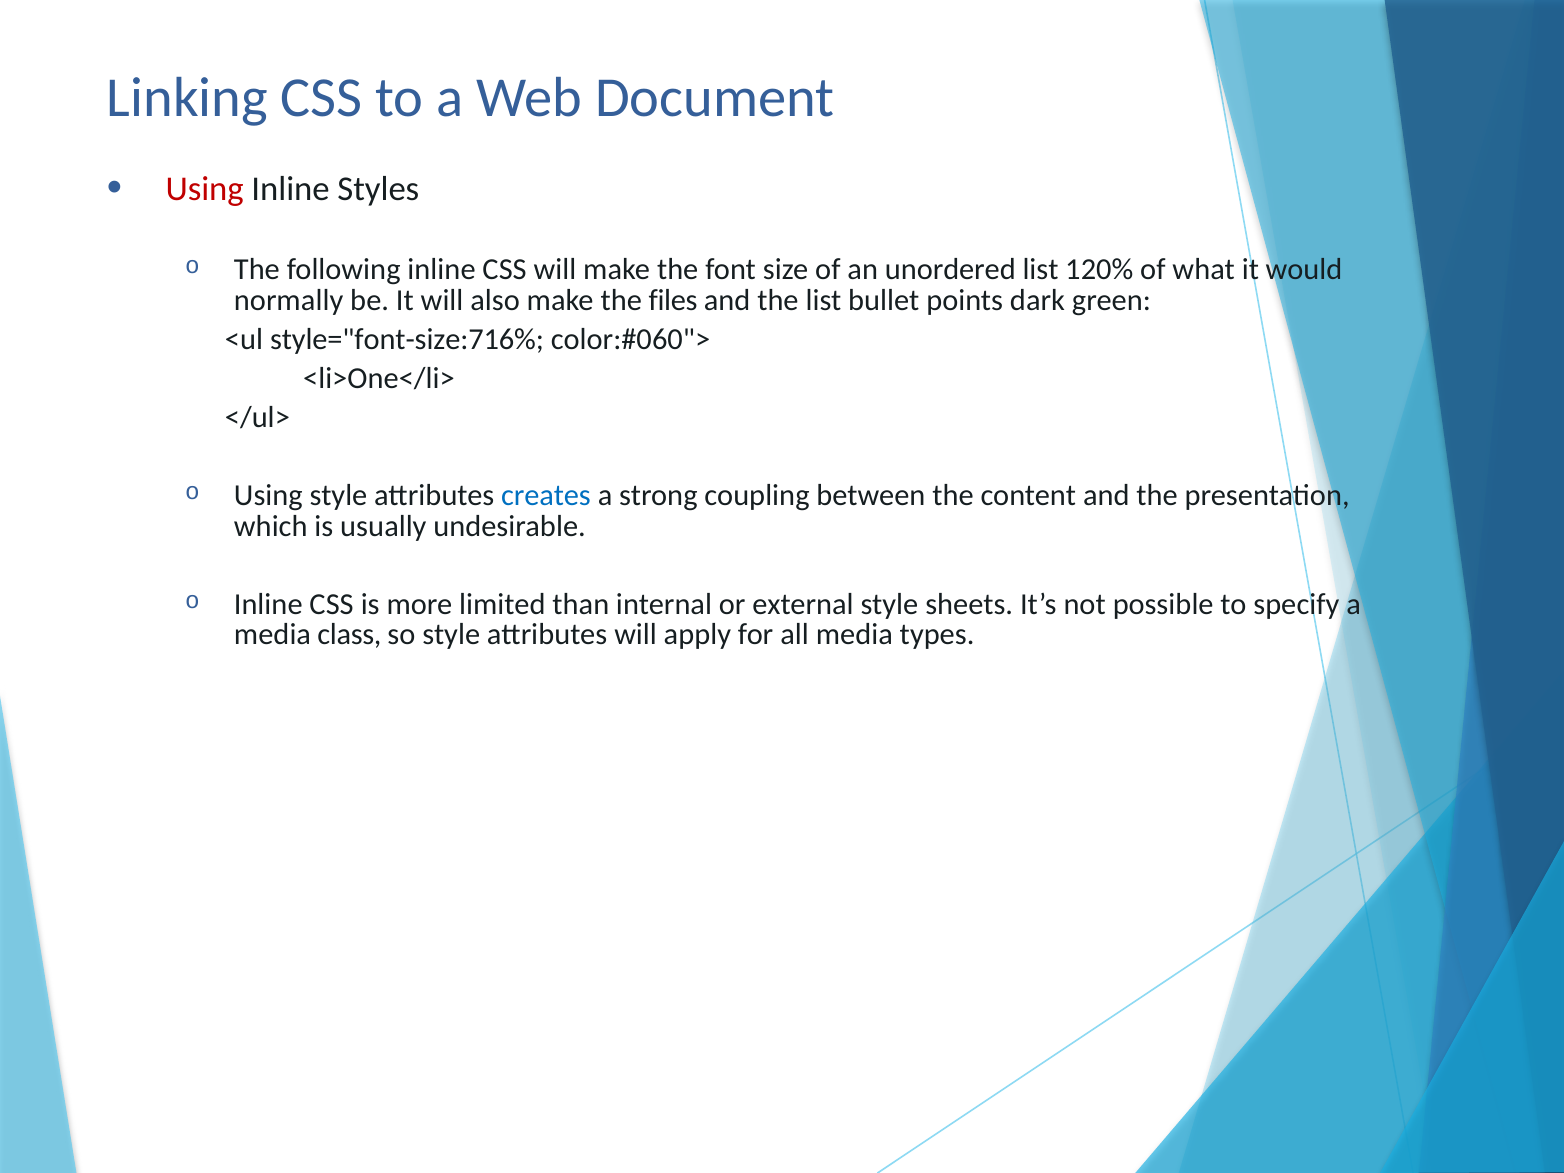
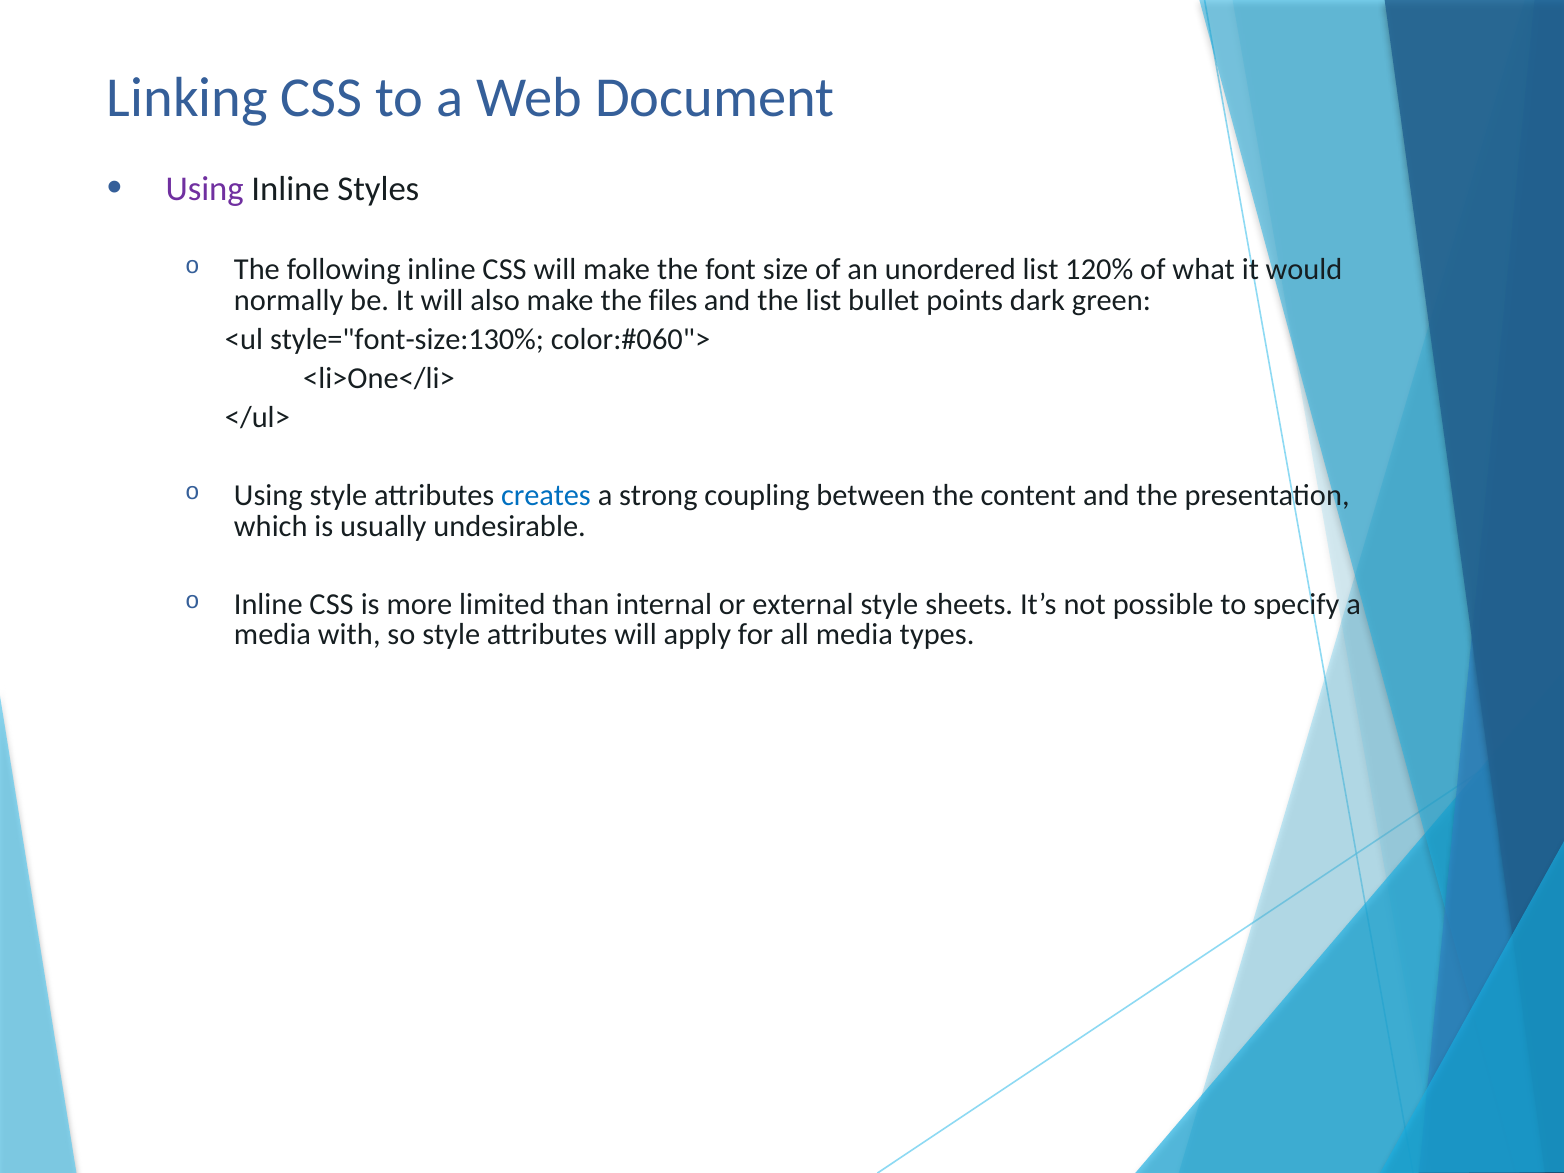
Using colour: red -> purple (205, 189)
style="font-size:716%: style="font-size:716% -> style="font-size:130% (407, 339)
class: class -> with (349, 635)
